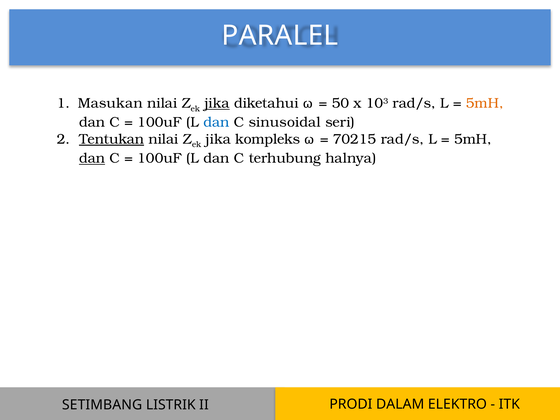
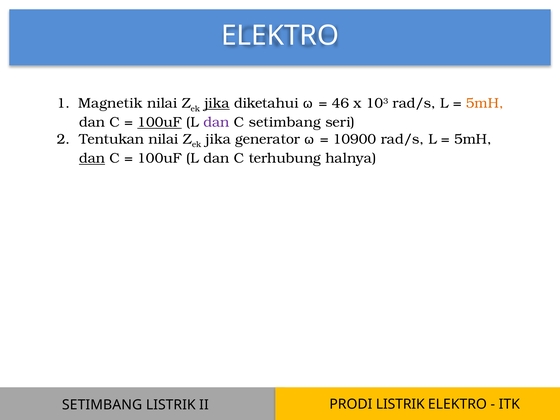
PARALEL: PARALEL -> ELEKTRO (280, 35)
Masukan: Masukan -> Magnetik (110, 103)
50: 50 -> 46 (340, 103)
100uF underline: none -> present (160, 122)
dan colour: blue -> purple (216, 122)
C sinusoidal: sinusoidal -> setimbang (285, 122)
Tentukan underline: present -> none (112, 139)
kompleks: kompleks -> generator (268, 139)
70215: 70215 -> 10900 (355, 139)
PRODI DALAM: DALAM -> LISTRIK (400, 404)
